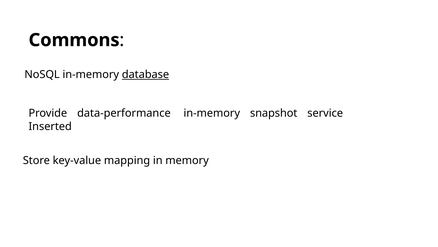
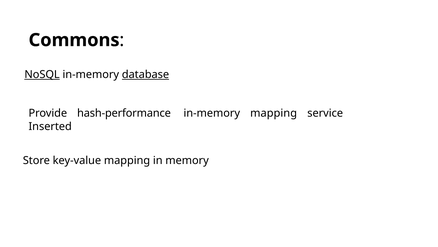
NoSQL underline: none -> present (42, 74)
data-performance: data-performance -> hash-performance (124, 113)
in-memory snapshot: snapshot -> mapping (274, 113)
